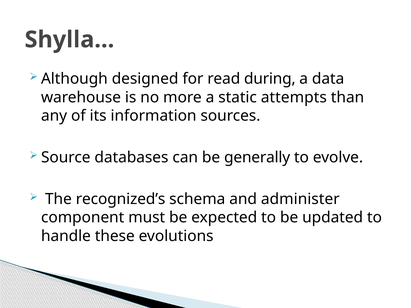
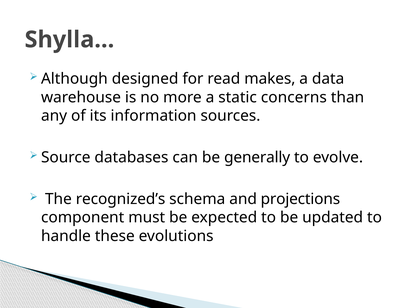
during: during -> makes (270, 79)
attempts: attempts -> concerns (294, 97)
administer: administer -> projections (300, 199)
